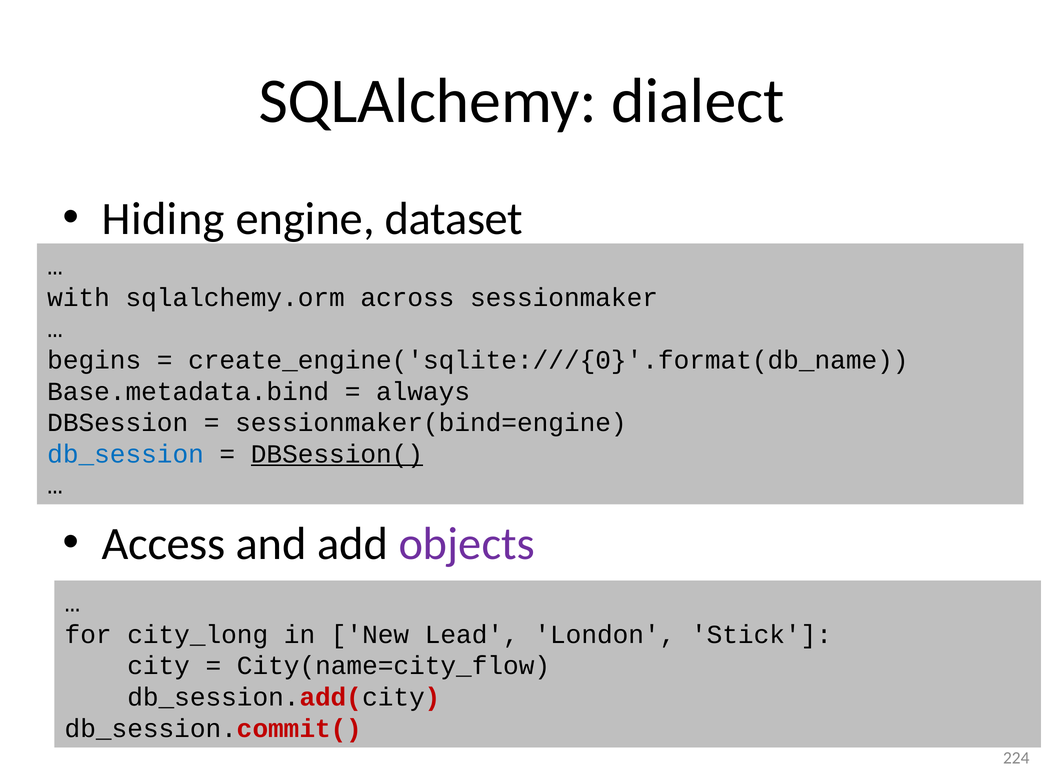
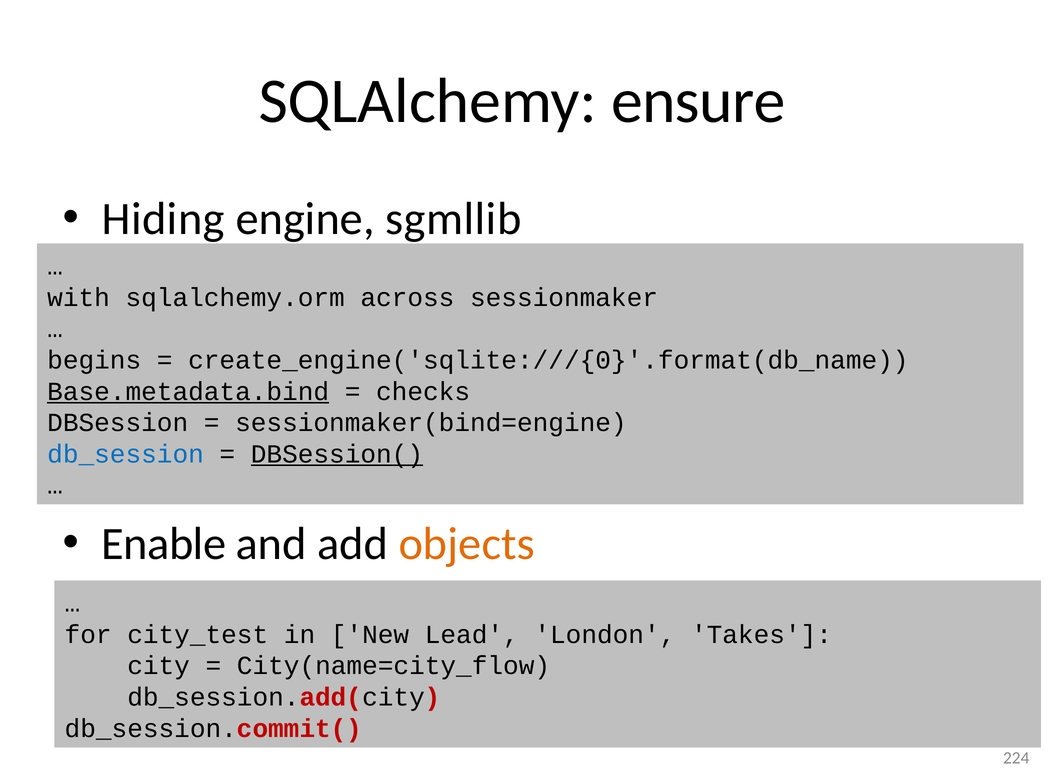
dialect: dialect -> ensure (698, 101)
dataset: dataset -> sgmllib (453, 219)
Base.metadata.bind underline: none -> present (188, 391)
always: always -> checks (423, 391)
Access: Access -> Enable (164, 544)
objects colour: purple -> orange (467, 544)
city_long: city_long -> city_test (198, 635)
Stick: Stick -> Takes (761, 635)
